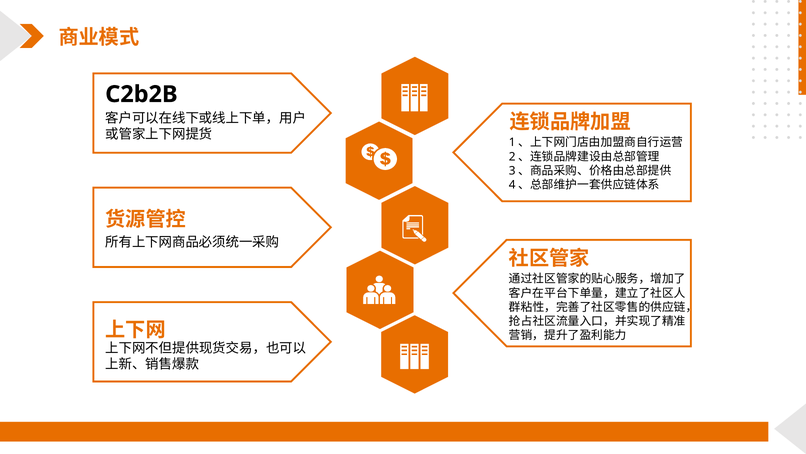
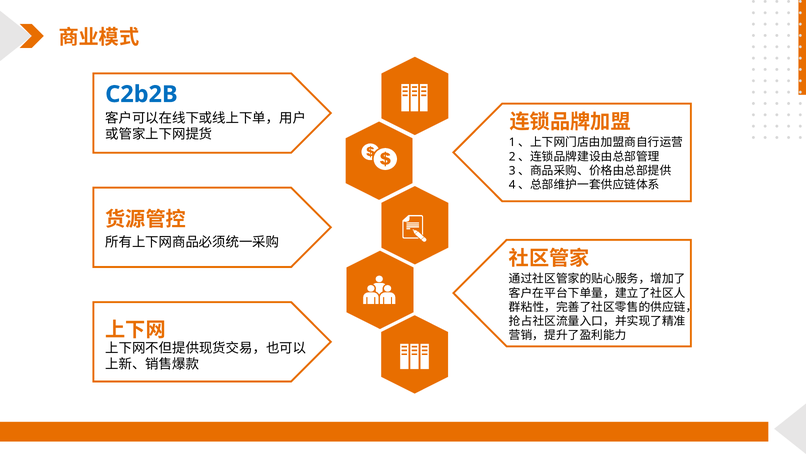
C2b2B colour: black -> blue (141, 94)
